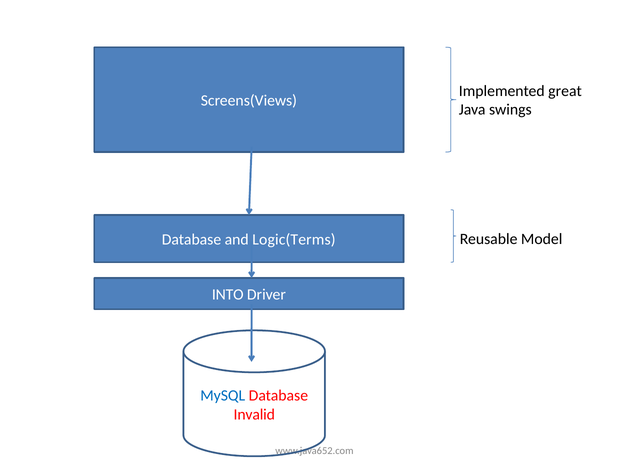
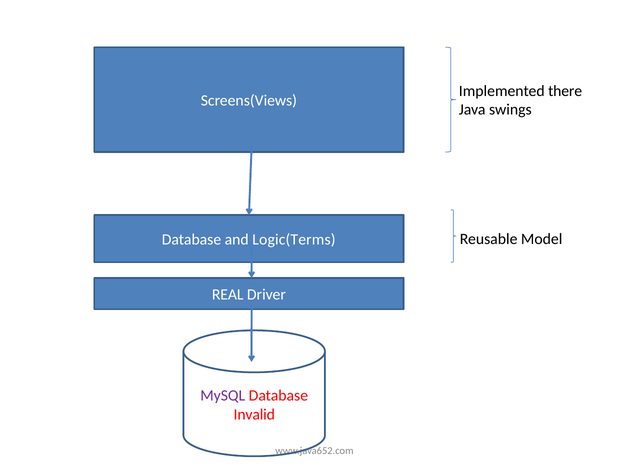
great: great -> there (565, 91)
INTO: INTO -> REAL (228, 295)
MySQL colour: blue -> purple (223, 395)
